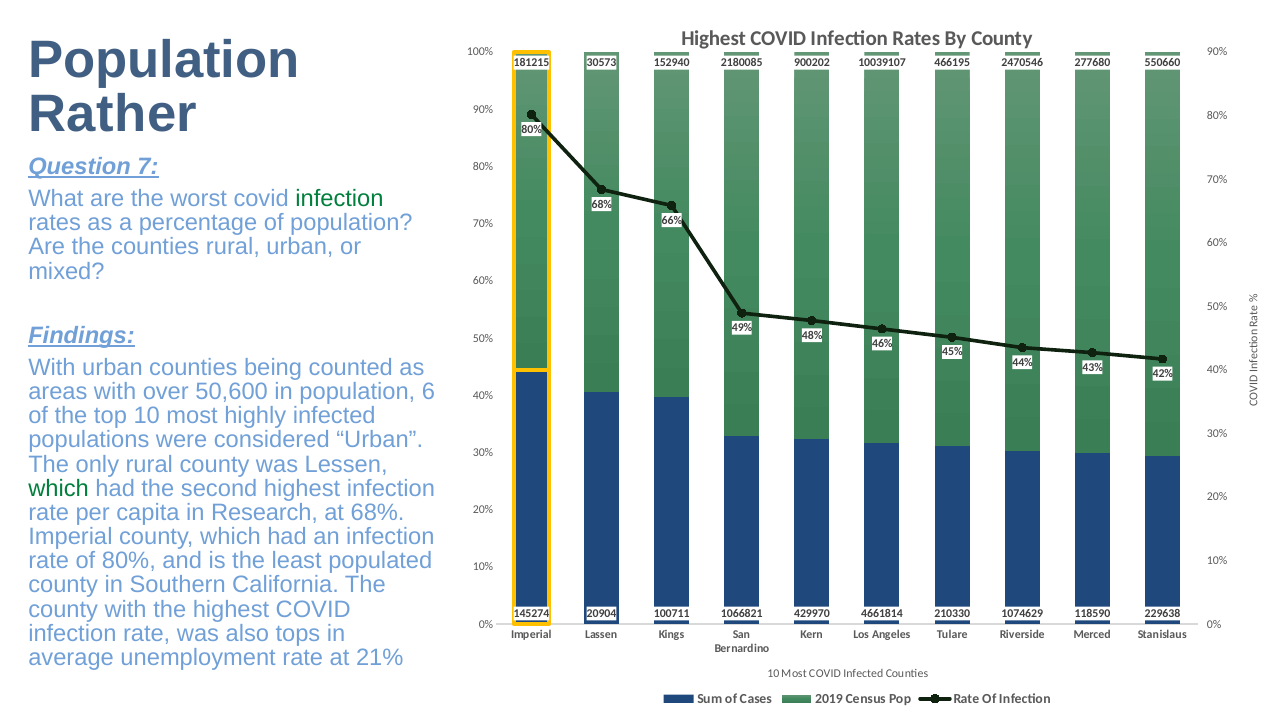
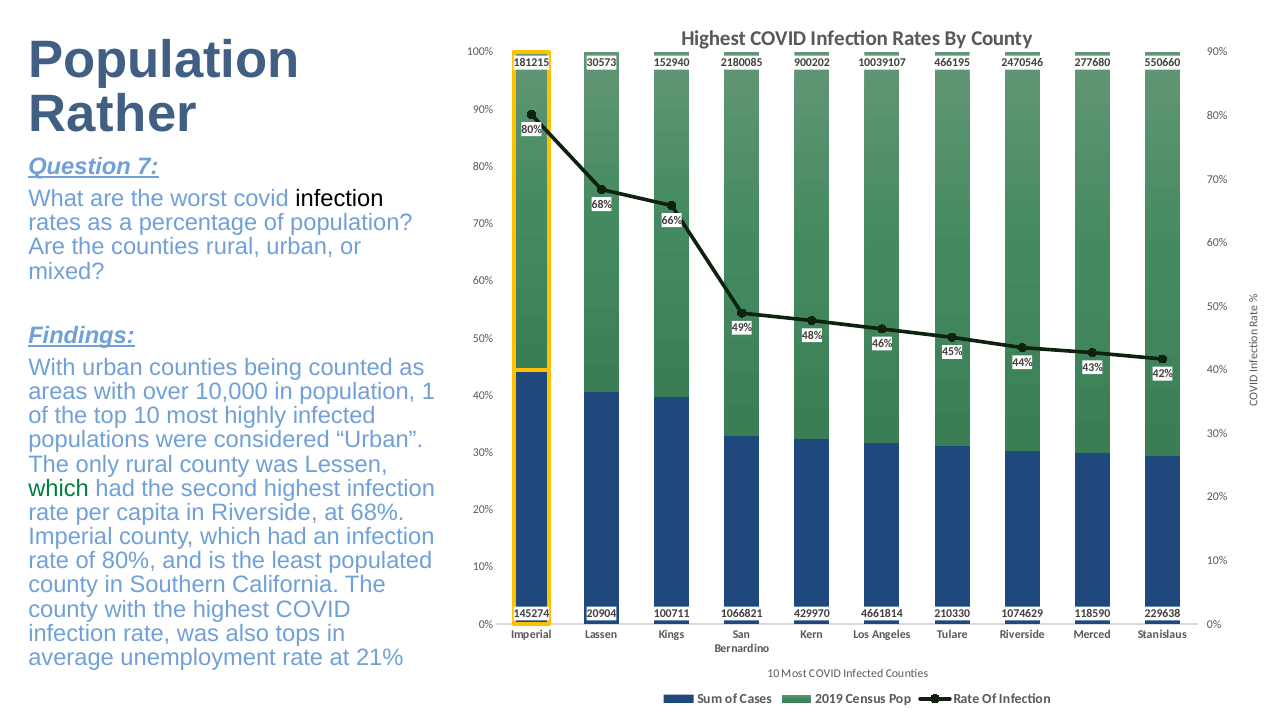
infection colour: green -> black (339, 199)
50,600: 50,600 -> 10,000 (232, 392)
6: 6 -> 1 (428, 392)
in Research: Research -> Riverside (264, 513)
